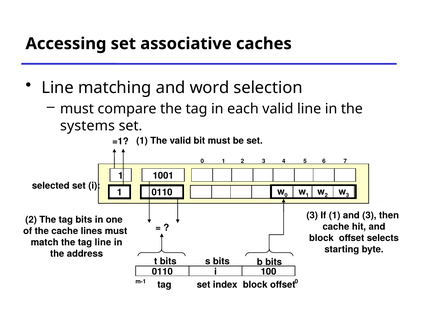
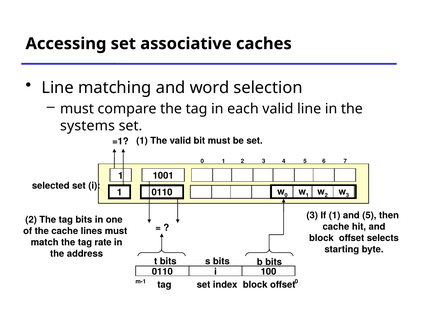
and 3: 3 -> 5 (369, 215)
tag line: line -> rate (103, 242)
